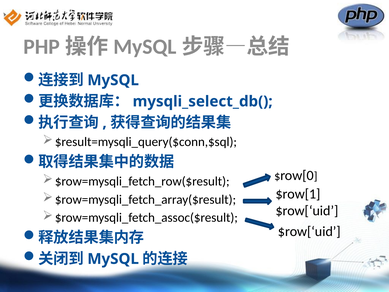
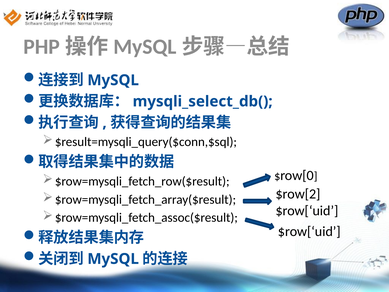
$row[1: $row[1 -> $row[2 (298, 194)
